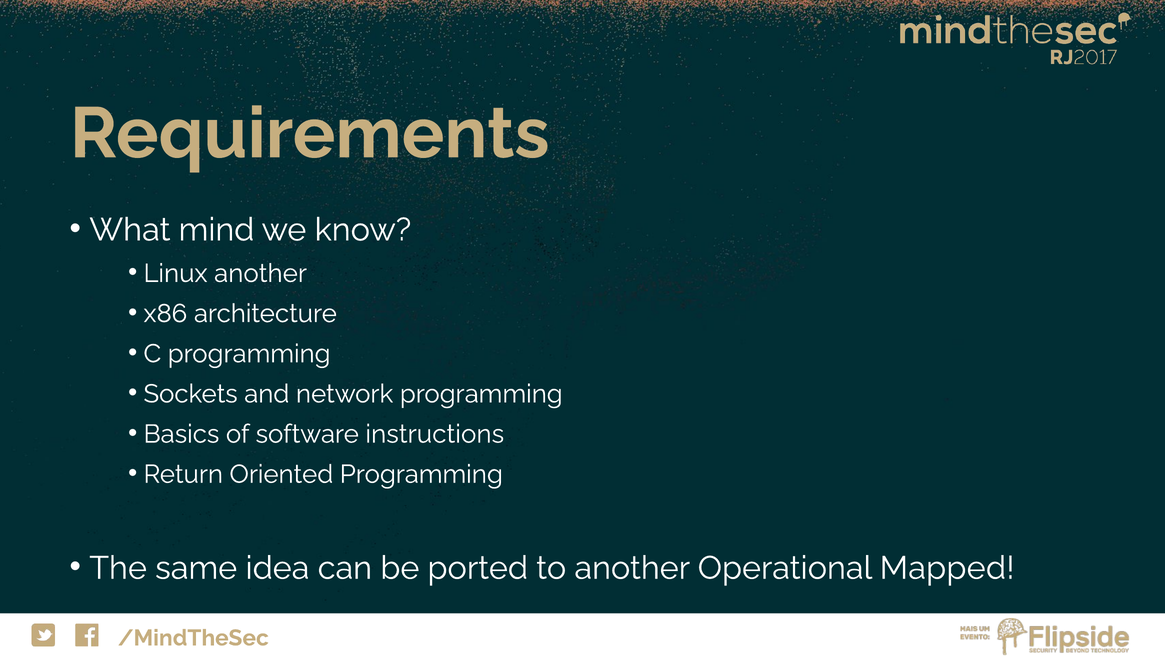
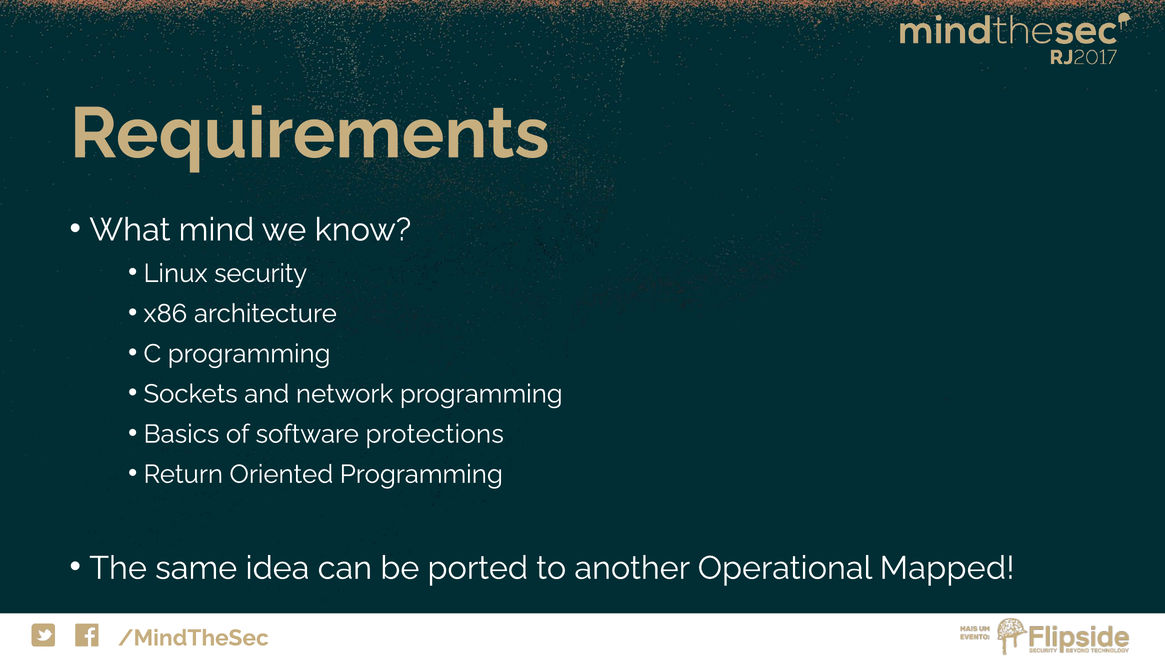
Linux another: another -> security (261, 273)
instructions: instructions -> protections (435, 434)
